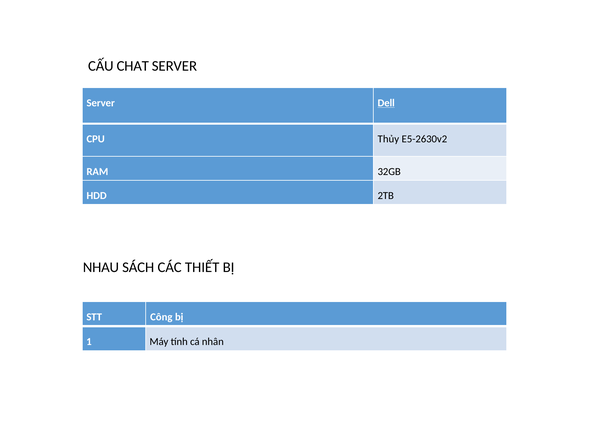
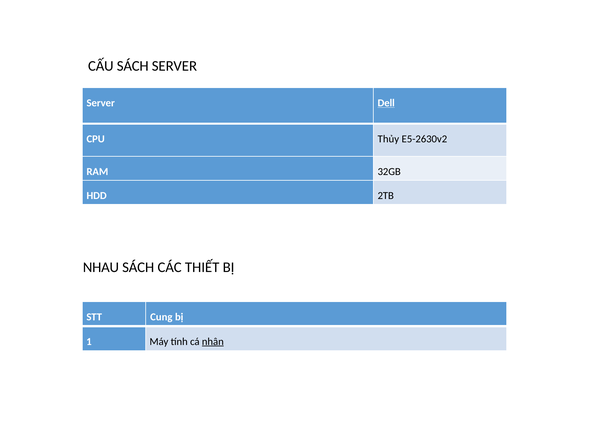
CẤU CHAT: CHAT -> SÁCH (133, 66)
Công: Công -> Cung (161, 317)
nhân underline: none -> present (213, 341)
